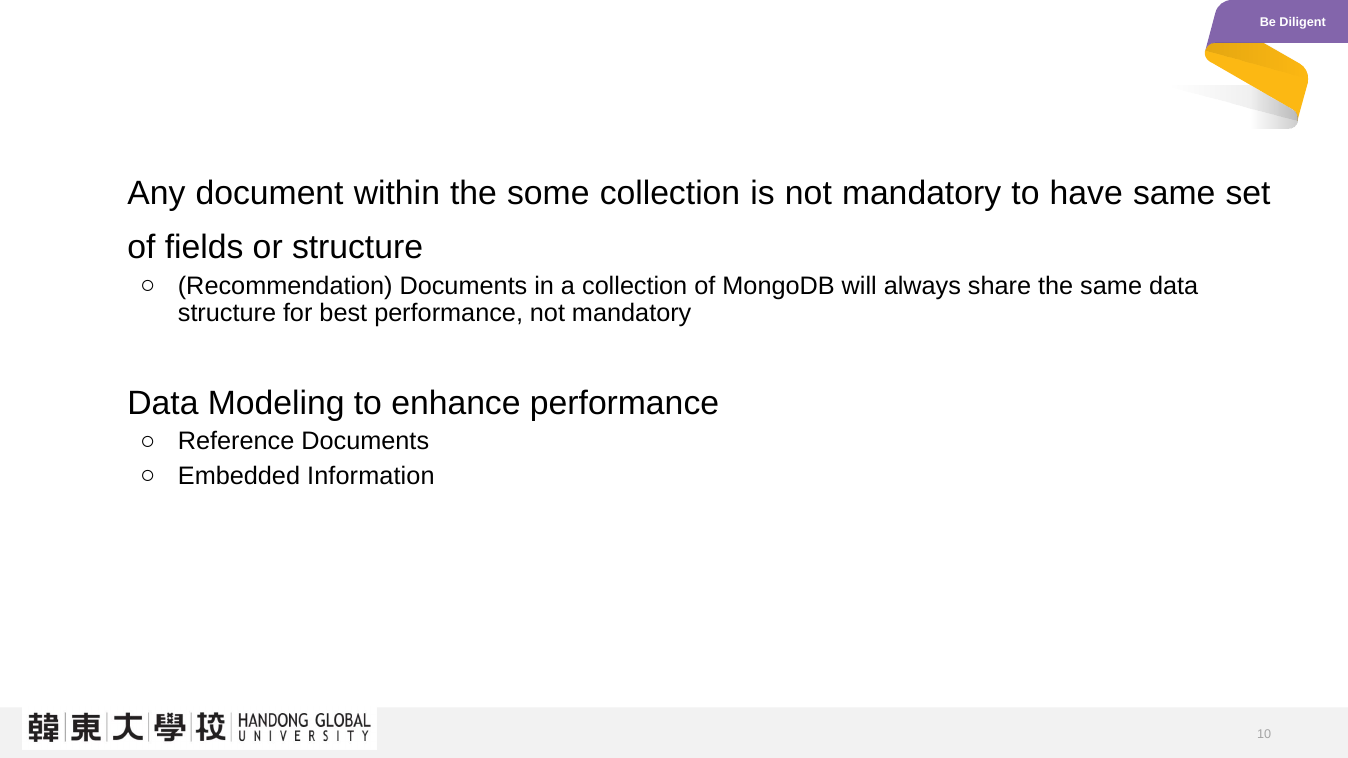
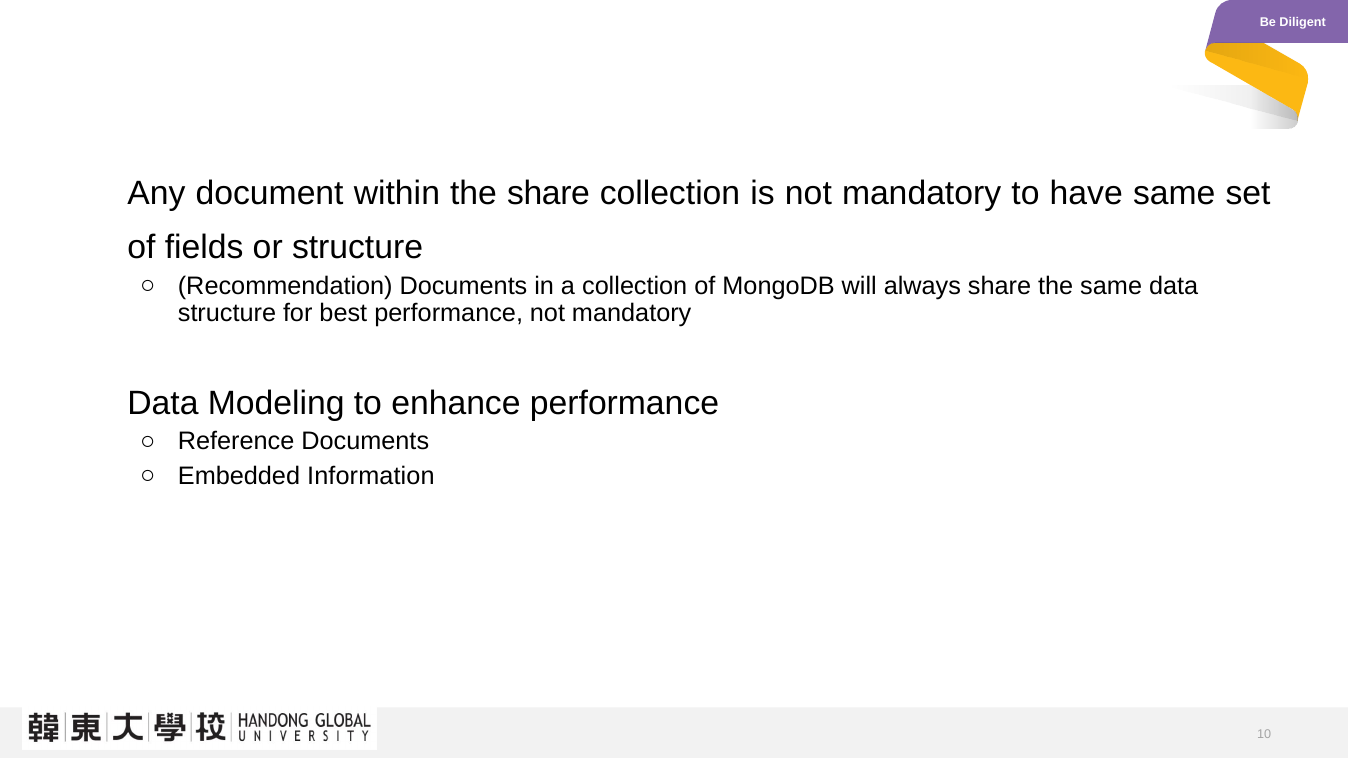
the some: some -> share (549, 194)
